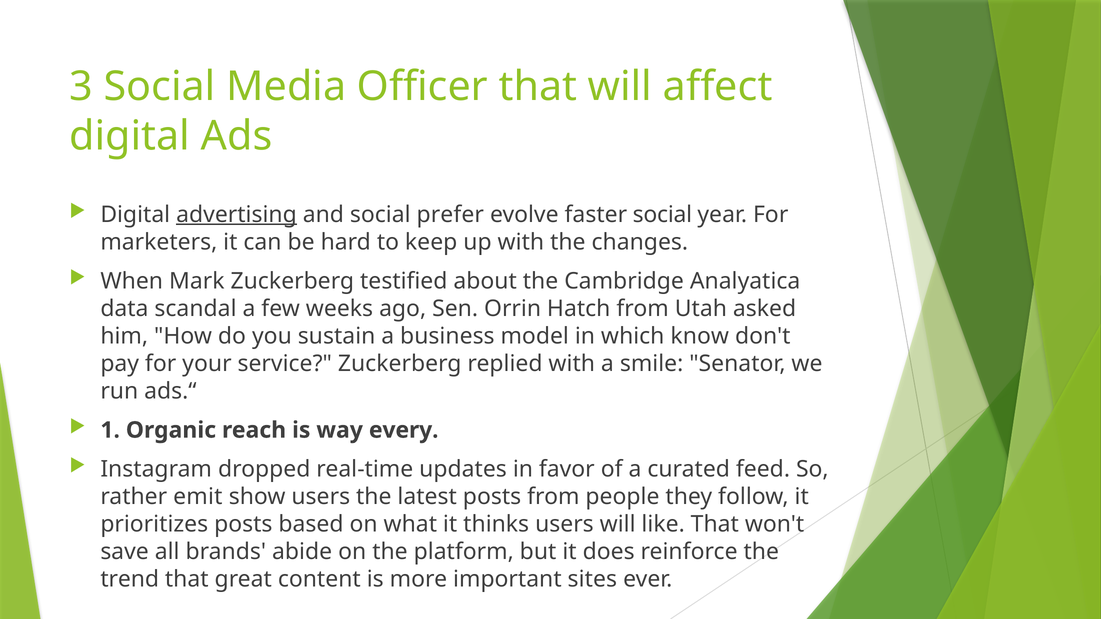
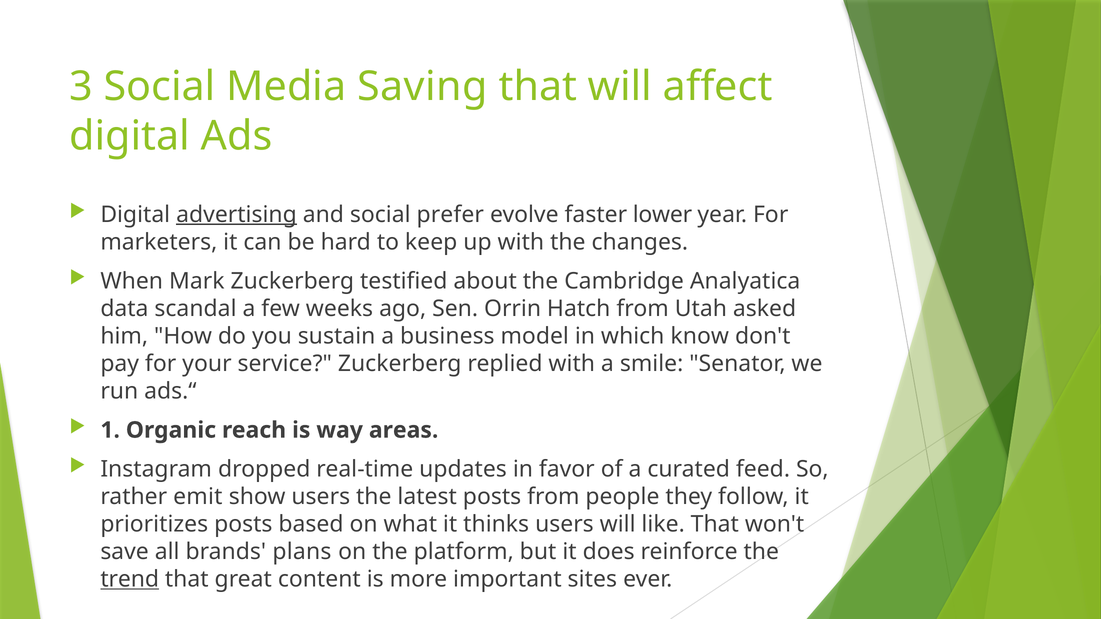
Officer: Officer -> Saving (422, 87)
faster social: social -> lower (662, 215)
every: every -> areas (404, 430)
abide: abide -> plans (302, 552)
trend underline: none -> present (130, 579)
